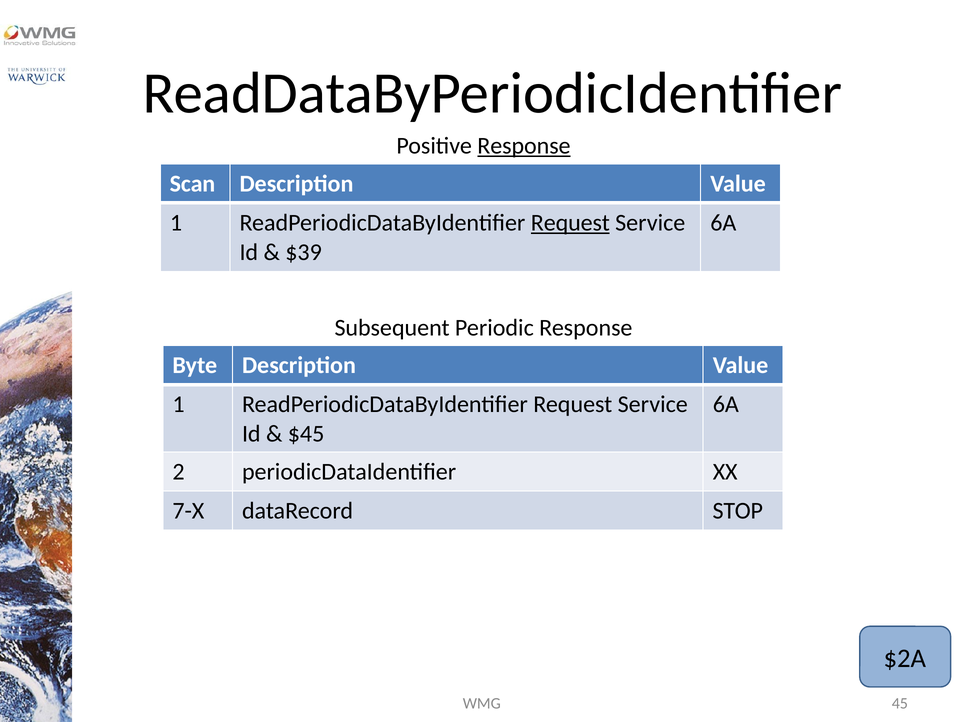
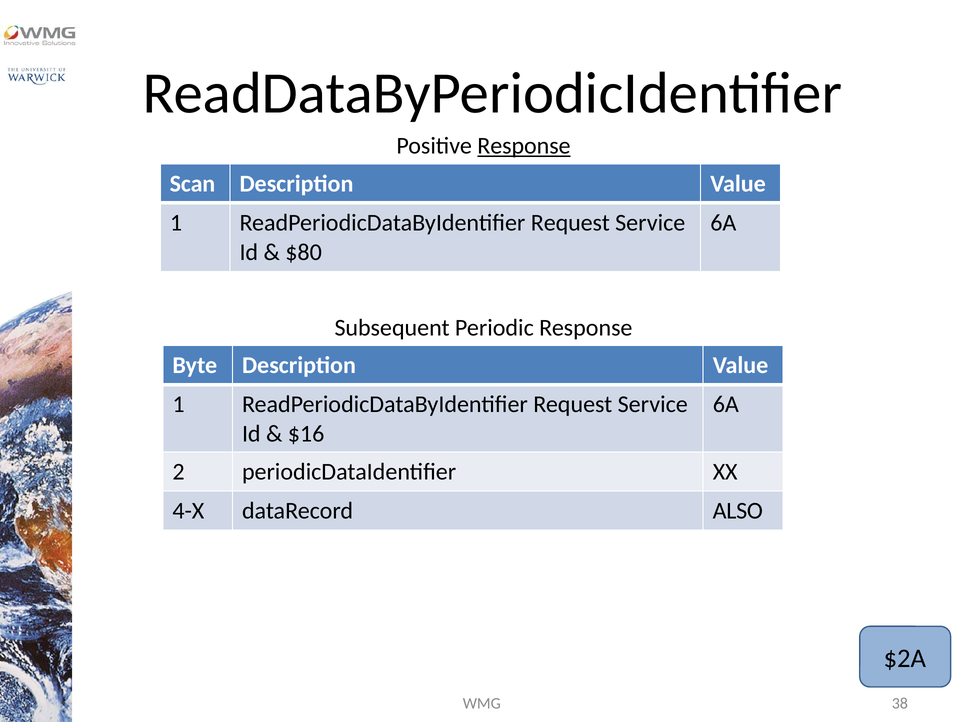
Request underline: present -> none (570, 223)
$39: $39 -> $80 (304, 252)
$45: $45 -> $16 (306, 433)
7-X: 7-X -> 4-X (188, 510)
STOP: STOP -> ALSO (738, 510)
45: 45 -> 38 (900, 703)
